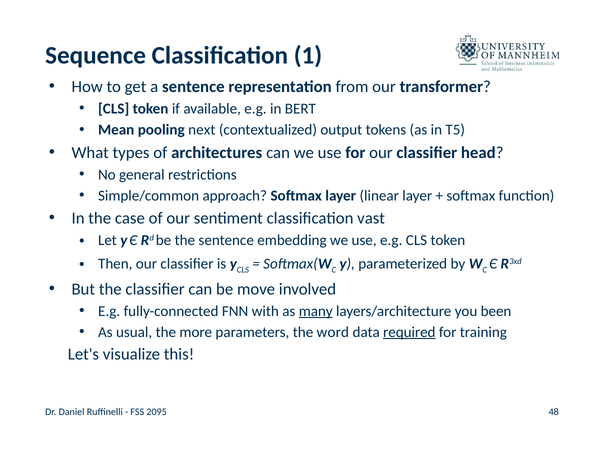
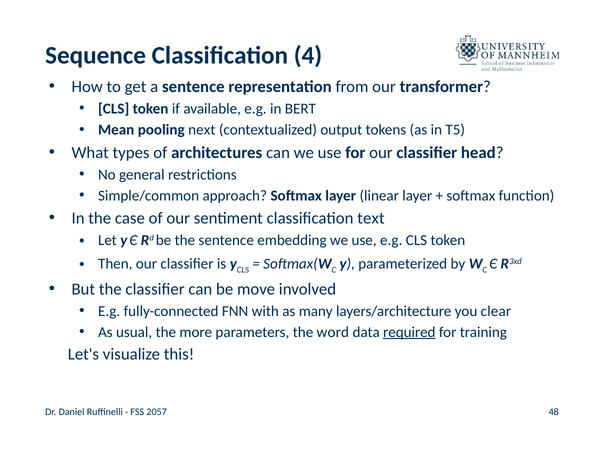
1: 1 -> 4 (308, 55)
vast: vast -> text (371, 218)
many underline: present -> none (316, 311)
been: been -> clear (496, 311)
2095: 2095 -> 2057 (157, 412)
